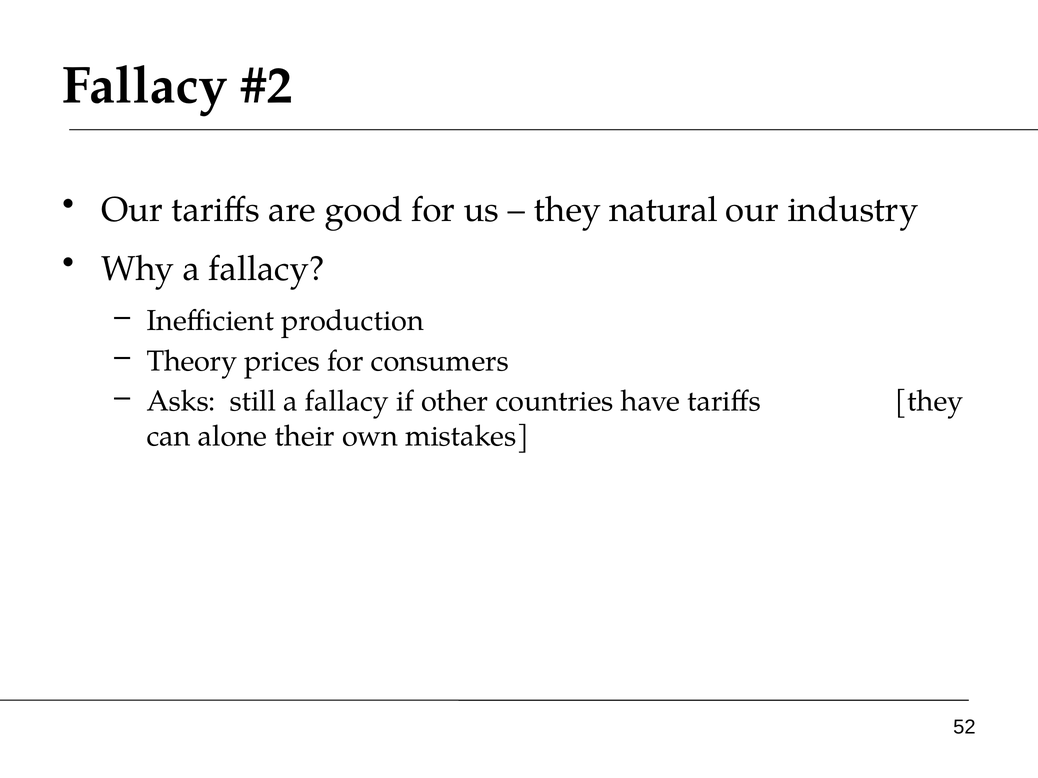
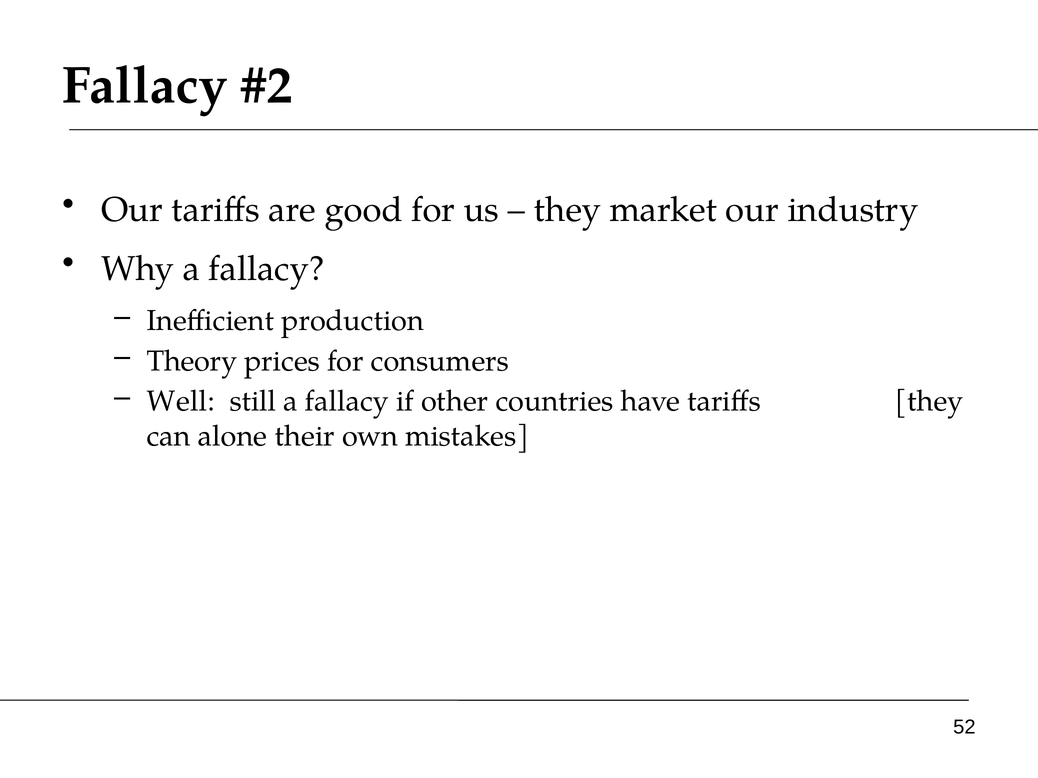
natural: natural -> market (663, 210)
Asks: Asks -> Well (181, 402)
